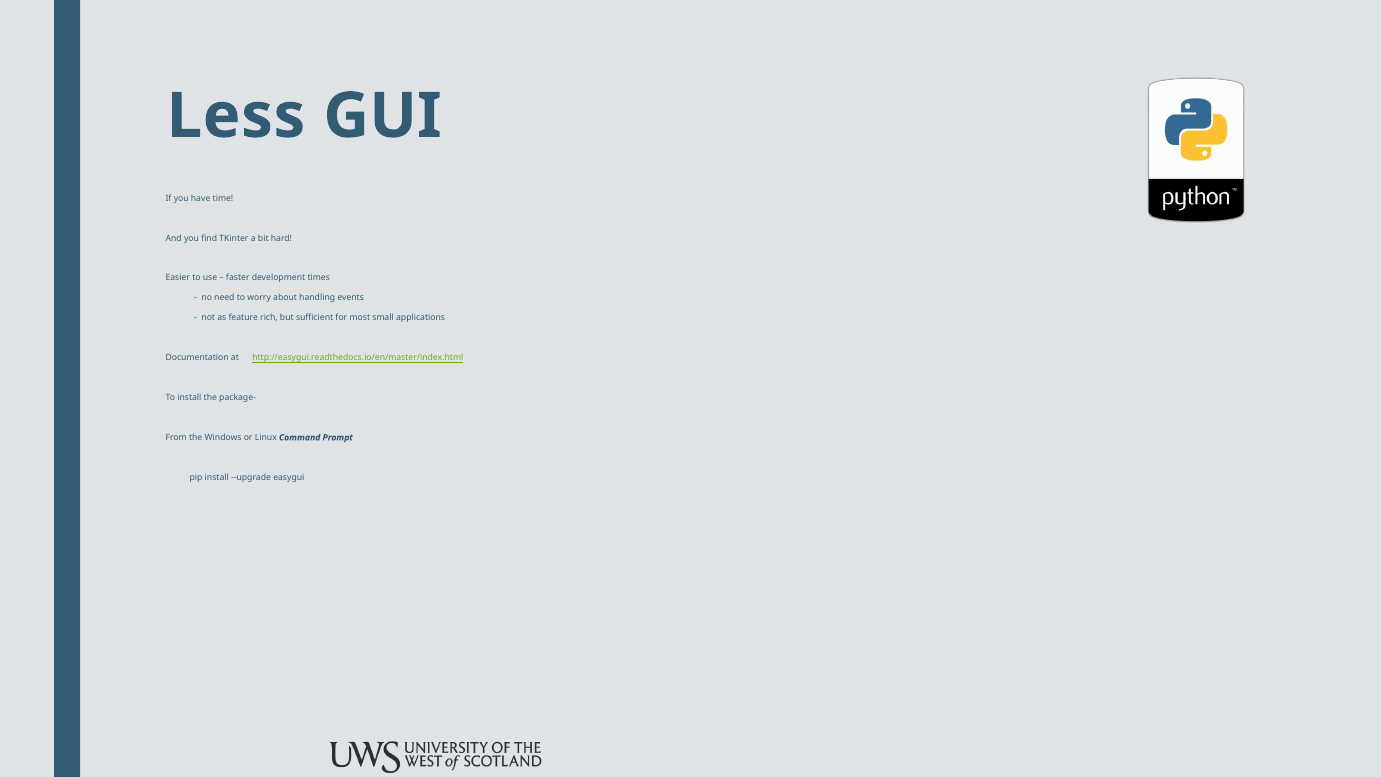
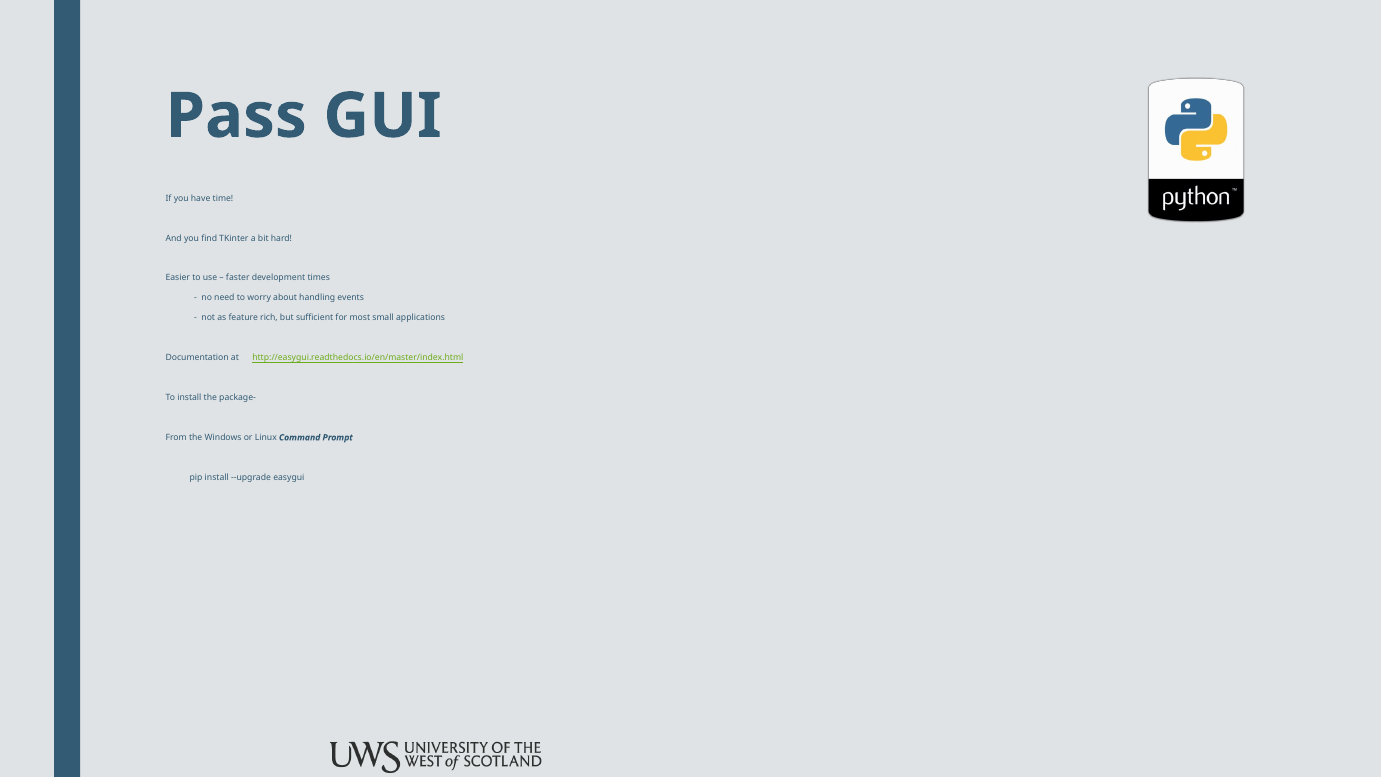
Less: Less -> Pass (236, 116)
